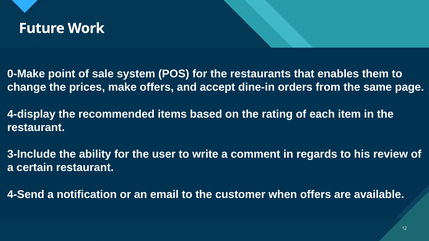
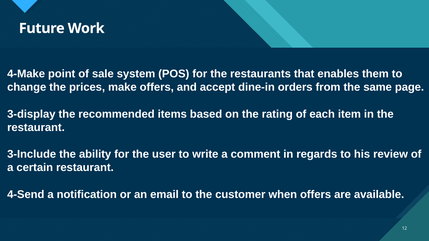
0-Make: 0-Make -> 4-Make (26, 74)
4-display: 4-display -> 3-display (31, 114)
